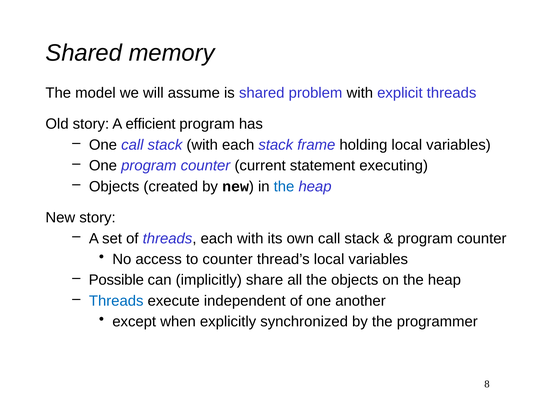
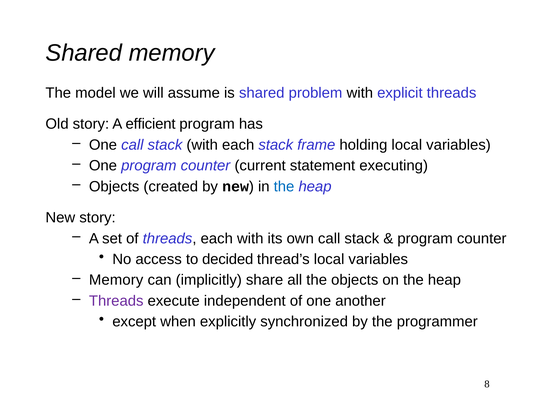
to counter: counter -> decided (228, 259)
Possible: Possible -> Memory (116, 280)
Threads colour: blue -> purple (116, 301)
